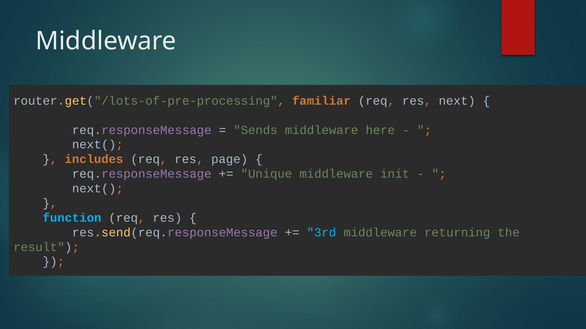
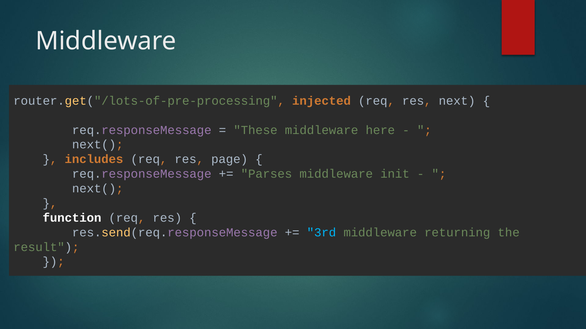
familiar: familiar -> injected (322, 101)
Sends: Sends -> These (255, 130)
Unique: Unique -> Parses (266, 174)
function colour: light blue -> white (72, 218)
